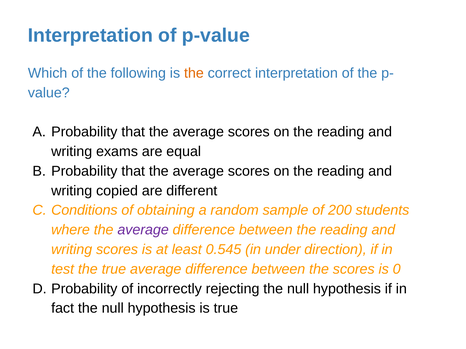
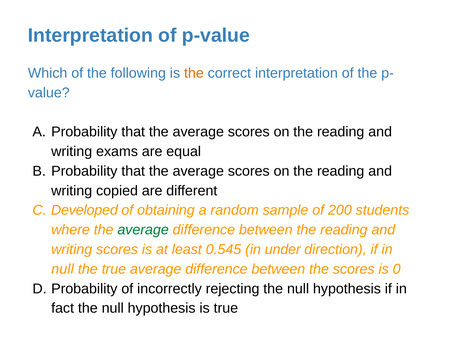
Conditions: Conditions -> Developed (84, 211)
average colour: purple -> green (143, 230)
test: test -> null (63, 269)
